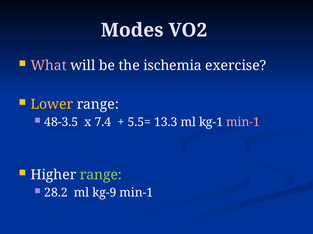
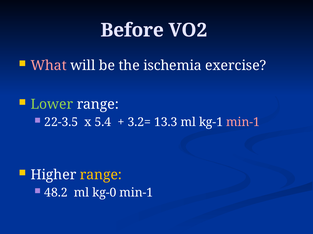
Modes: Modes -> Before (132, 30)
Lower colour: yellow -> light green (52, 105)
48-3.5: 48-3.5 -> 22-3.5 (61, 123)
7.4: 7.4 -> 5.4 (103, 123)
5.5=: 5.5= -> 3.2= (139, 123)
range colour: light green -> yellow (101, 175)
28.2: 28.2 -> 48.2 (56, 193)
kg-9: kg-9 -> kg-0 (104, 193)
